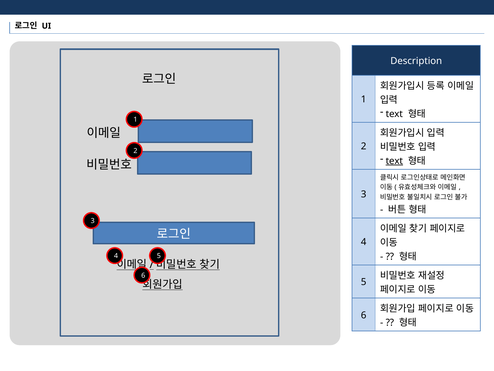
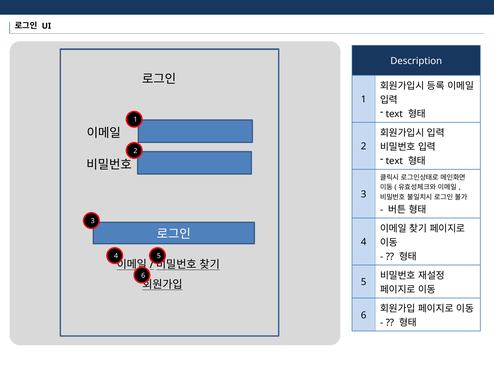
text underline: present -> none (394, 161)
